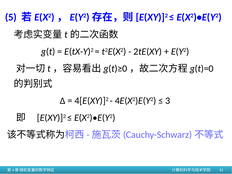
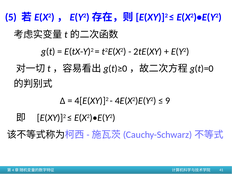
3: 3 -> 9 (168, 101)
